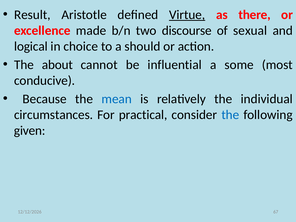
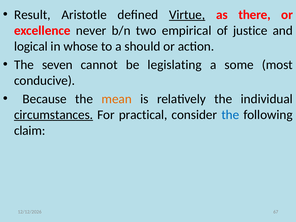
made: made -> never (91, 31)
discourse: discourse -> empirical (187, 31)
sexual: sexual -> justice (250, 31)
choice: choice -> whose (81, 46)
about: about -> seven (57, 65)
influential: influential -> legislating (175, 65)
mean colour: blue -> orange (117, 99)
circumstances underline: none -> present (54, 115)
given: given -> claim (30, 131)
